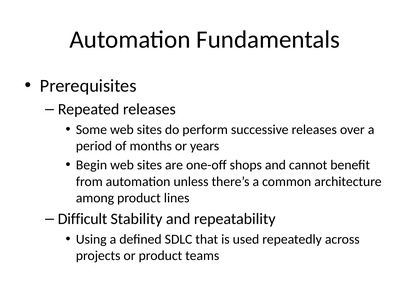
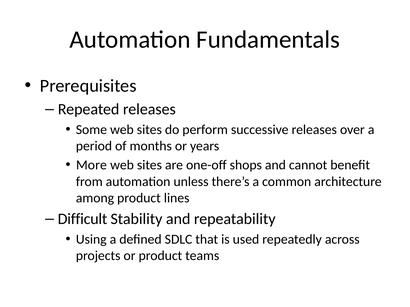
Begin: Begin -> More (91, 165)
